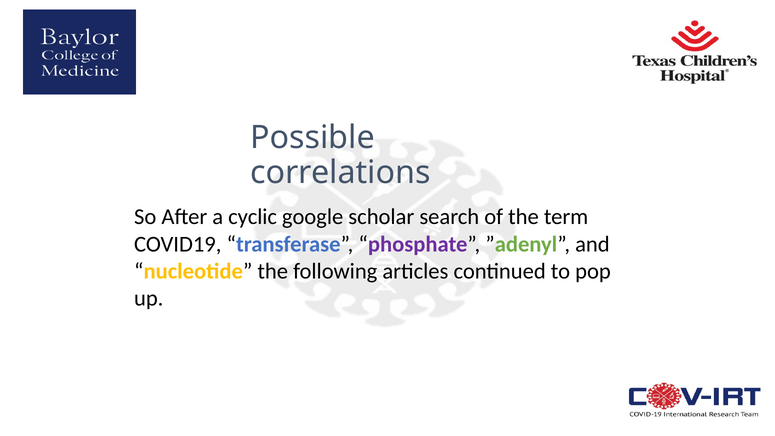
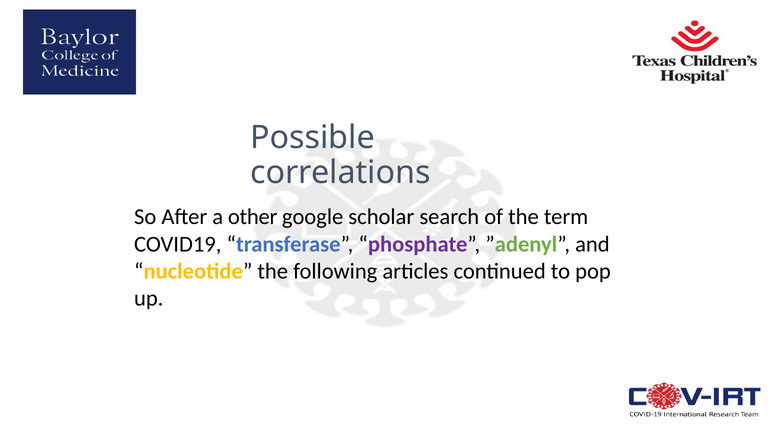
cyclic: cyclic -> other (253, 217)
